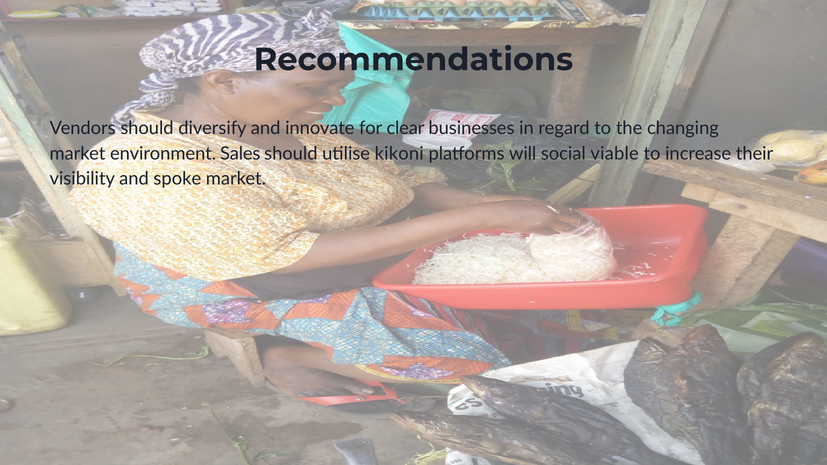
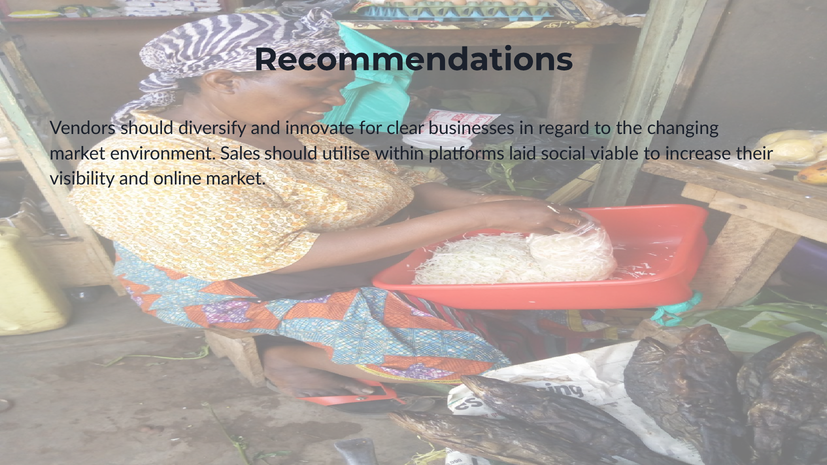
kikoni: kikoni -> within (399, 154)
will: will -> laid (523, 154)
spoke: spoke -> online (177, 179)
